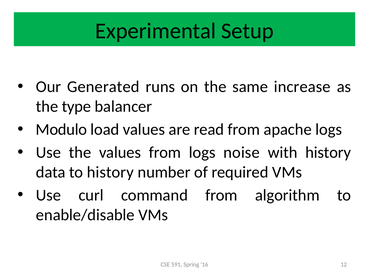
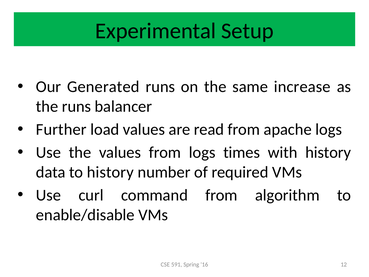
the type: type -> runs (76, 106)
Modulo: Modulo -> Further (61, 129)
noise: noise -> times (242, 152)
